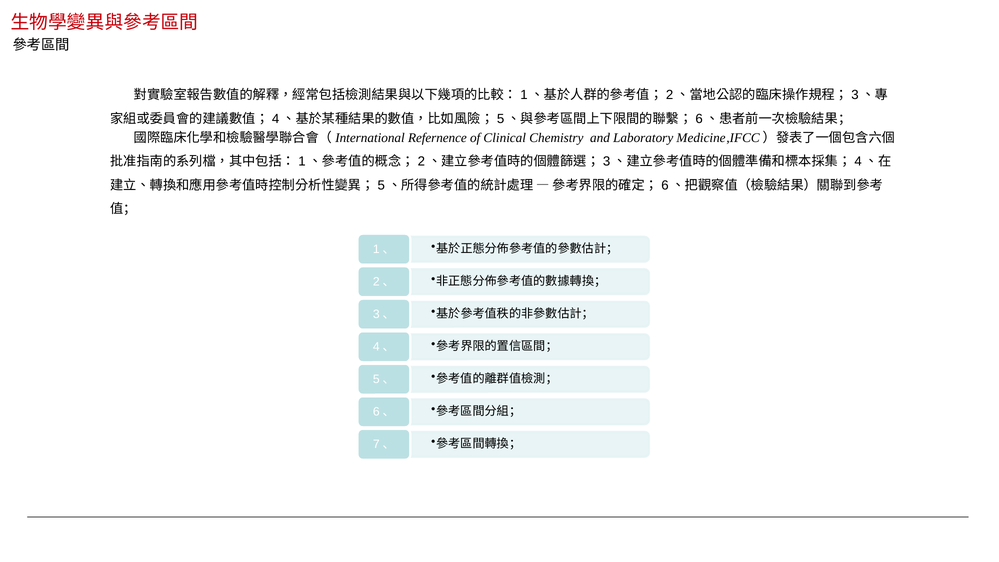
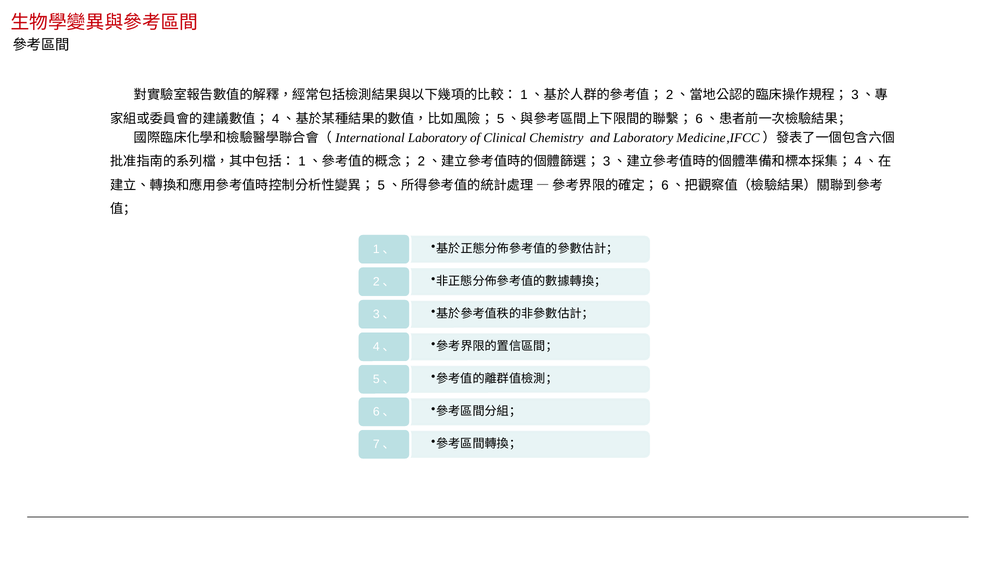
Refernence: Refernence -> Laboratory (437, 138)
